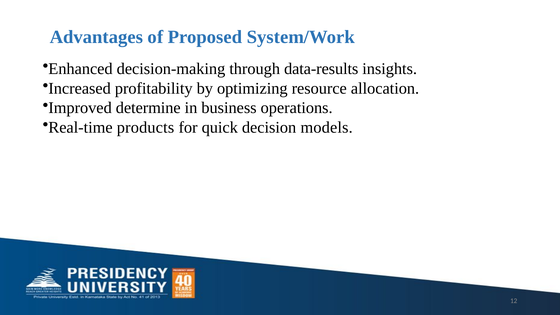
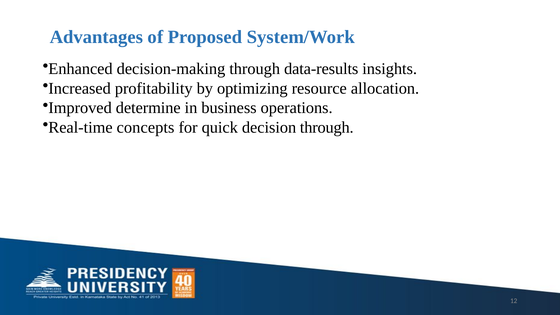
products: products -> concepts (146, 128)
decision models: models -> through (327, 128)
